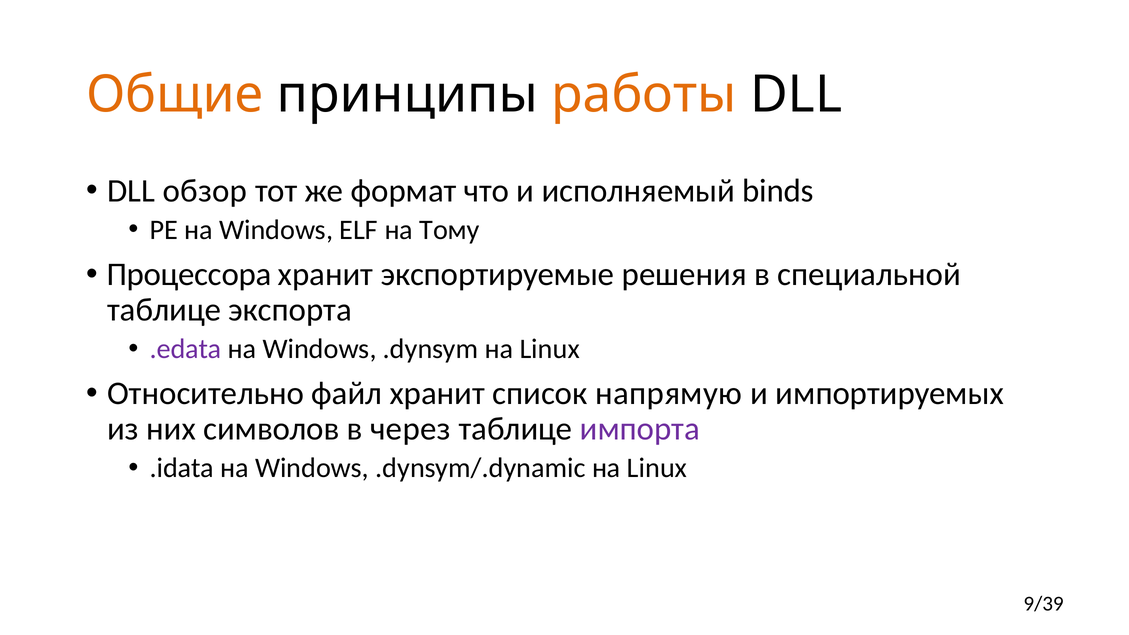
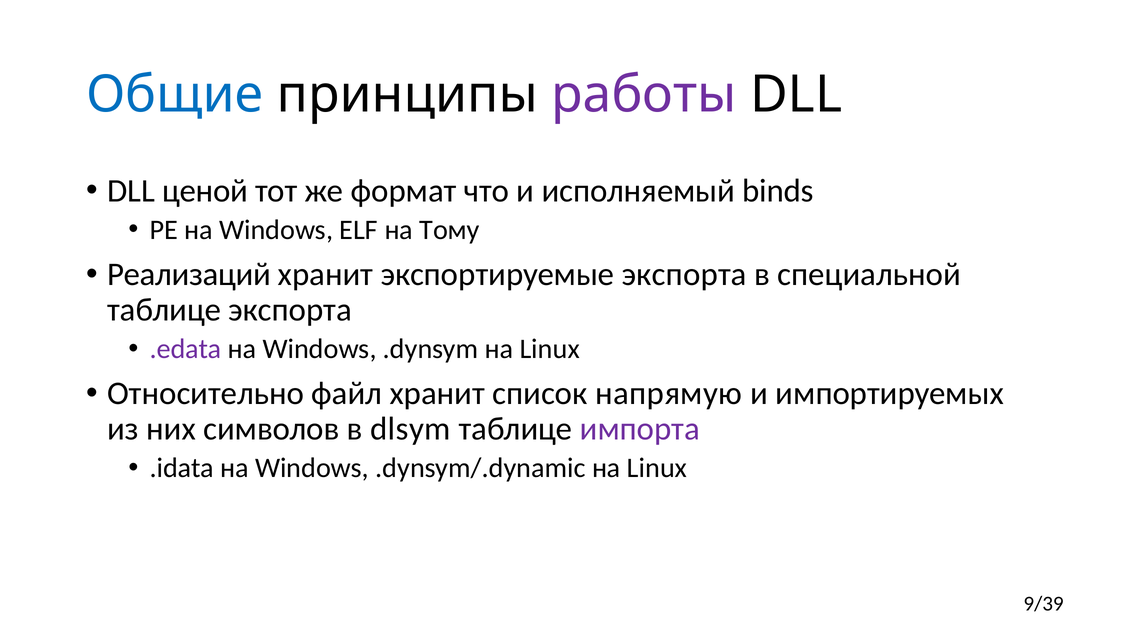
Общие colour: orange -> blue (175, 95)
работы colour: orange -> purple (644, 95)
обзор: обзор -> ценой (205, 191)
Процессора: Процессора -> Реализаций (189, 274)
экспортируемые решения: решения -> экспорта (684, 274)
через: через -> dlsym (410, 429)
